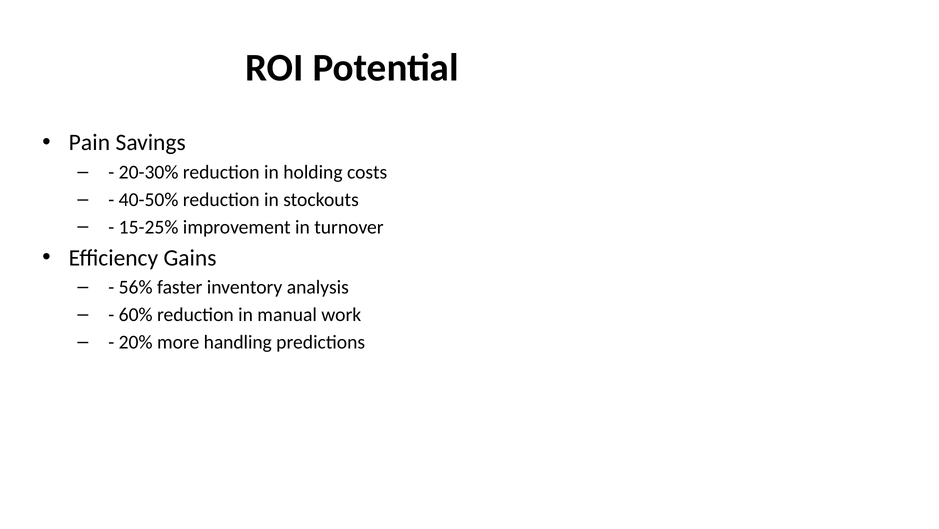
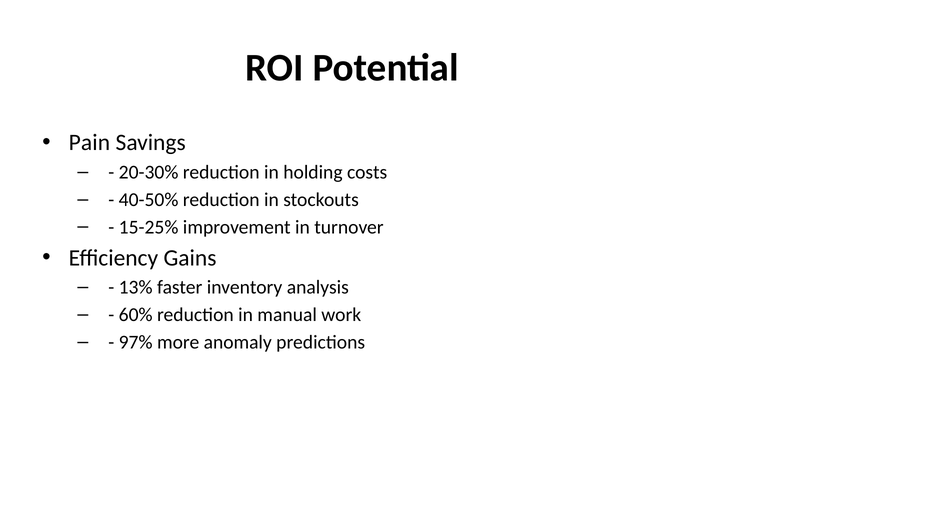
56%: 56% -> 13% (136, 287)
20%: 20% -> 97% (136, 342)
handling: handling -> anomaly (238, 342)
